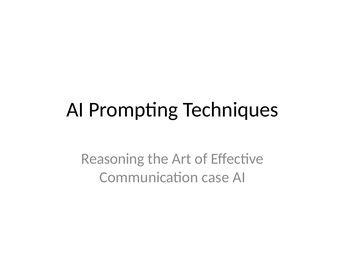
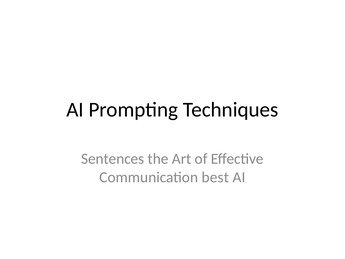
Reasoning: Reasoning -> Sentences (113, 159)
case: case -> best (215, 177)
